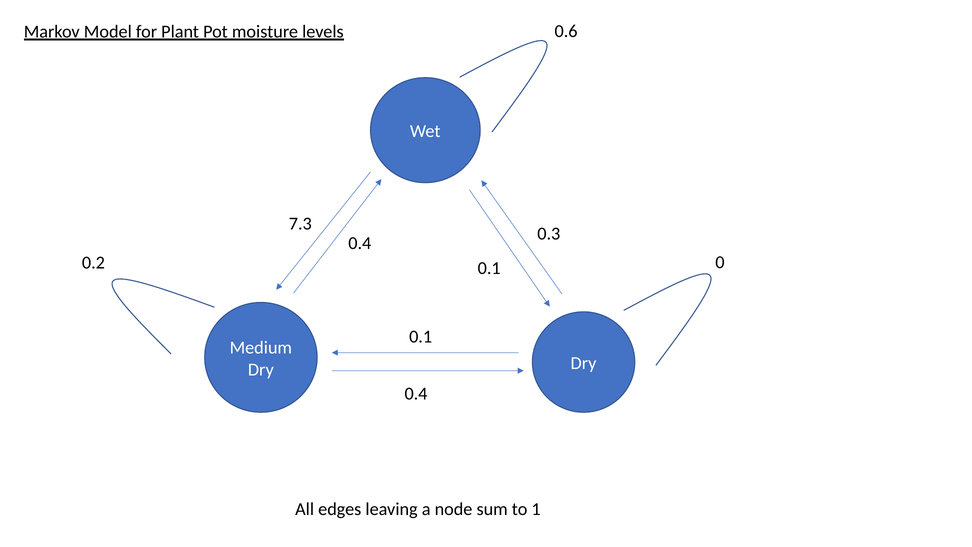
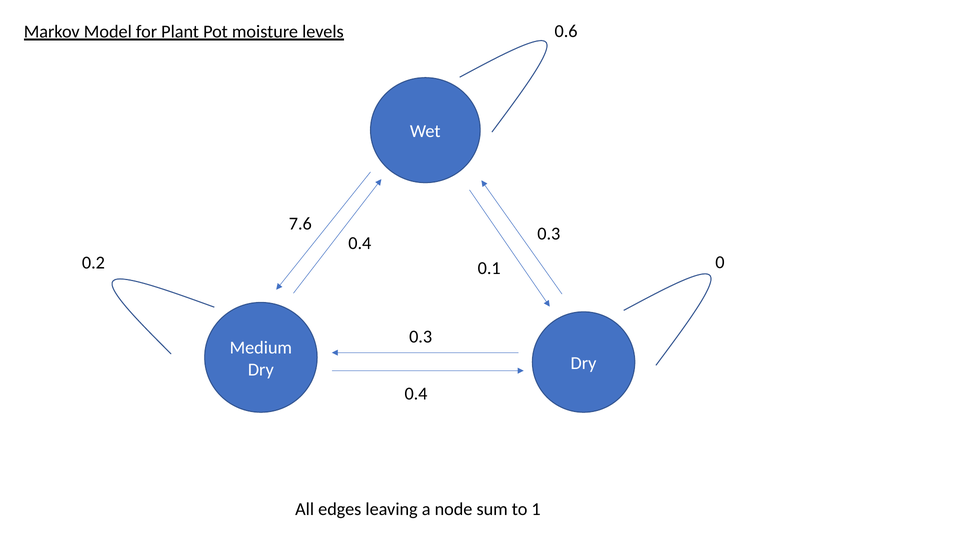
7.3: 7.3 -> 7.6 (300, 223)
0.1: 0.1 -> 0.3 (421, 337)
